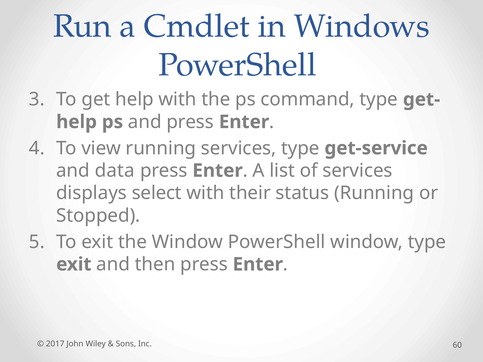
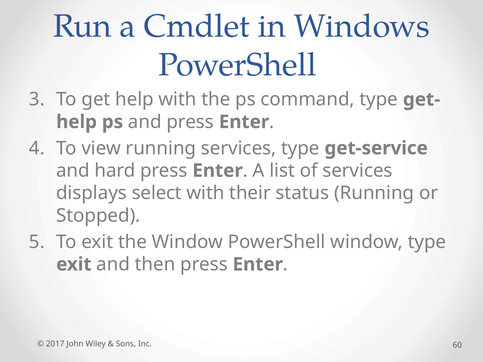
data: data -> hard (115, 171)
